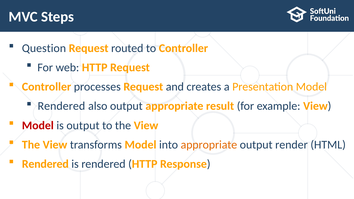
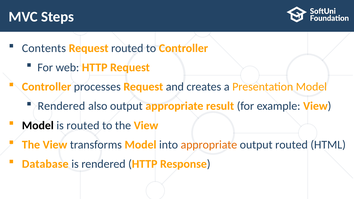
Question: Question -> Contents (44, 48)
Model colour: red -> black (38, 125)
is output: output -> routed (83, 125)
output render: render -> routed (291, 145)
Rendered: Rendered -> Database (45, 164)
